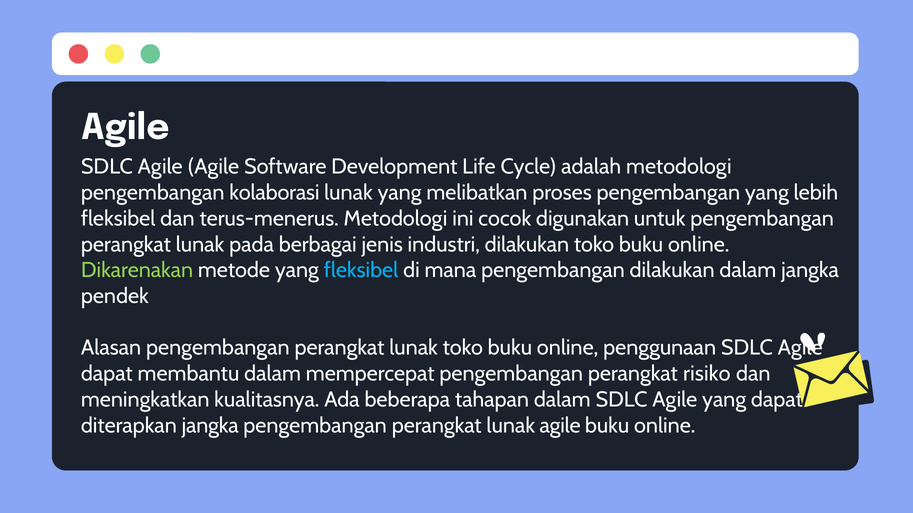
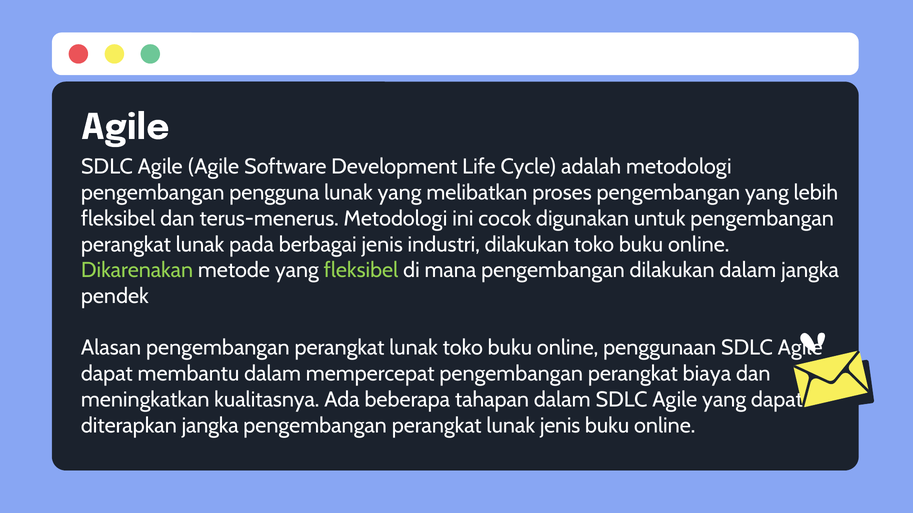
kolaborasi: kolaborasi -> pengguna (274, 193)
fleksibel colour: light blue -> light green (361, 271)
risiko: risiko -> biaya (707, 374)
lunak agile: agile -> jenis (560, 426)
